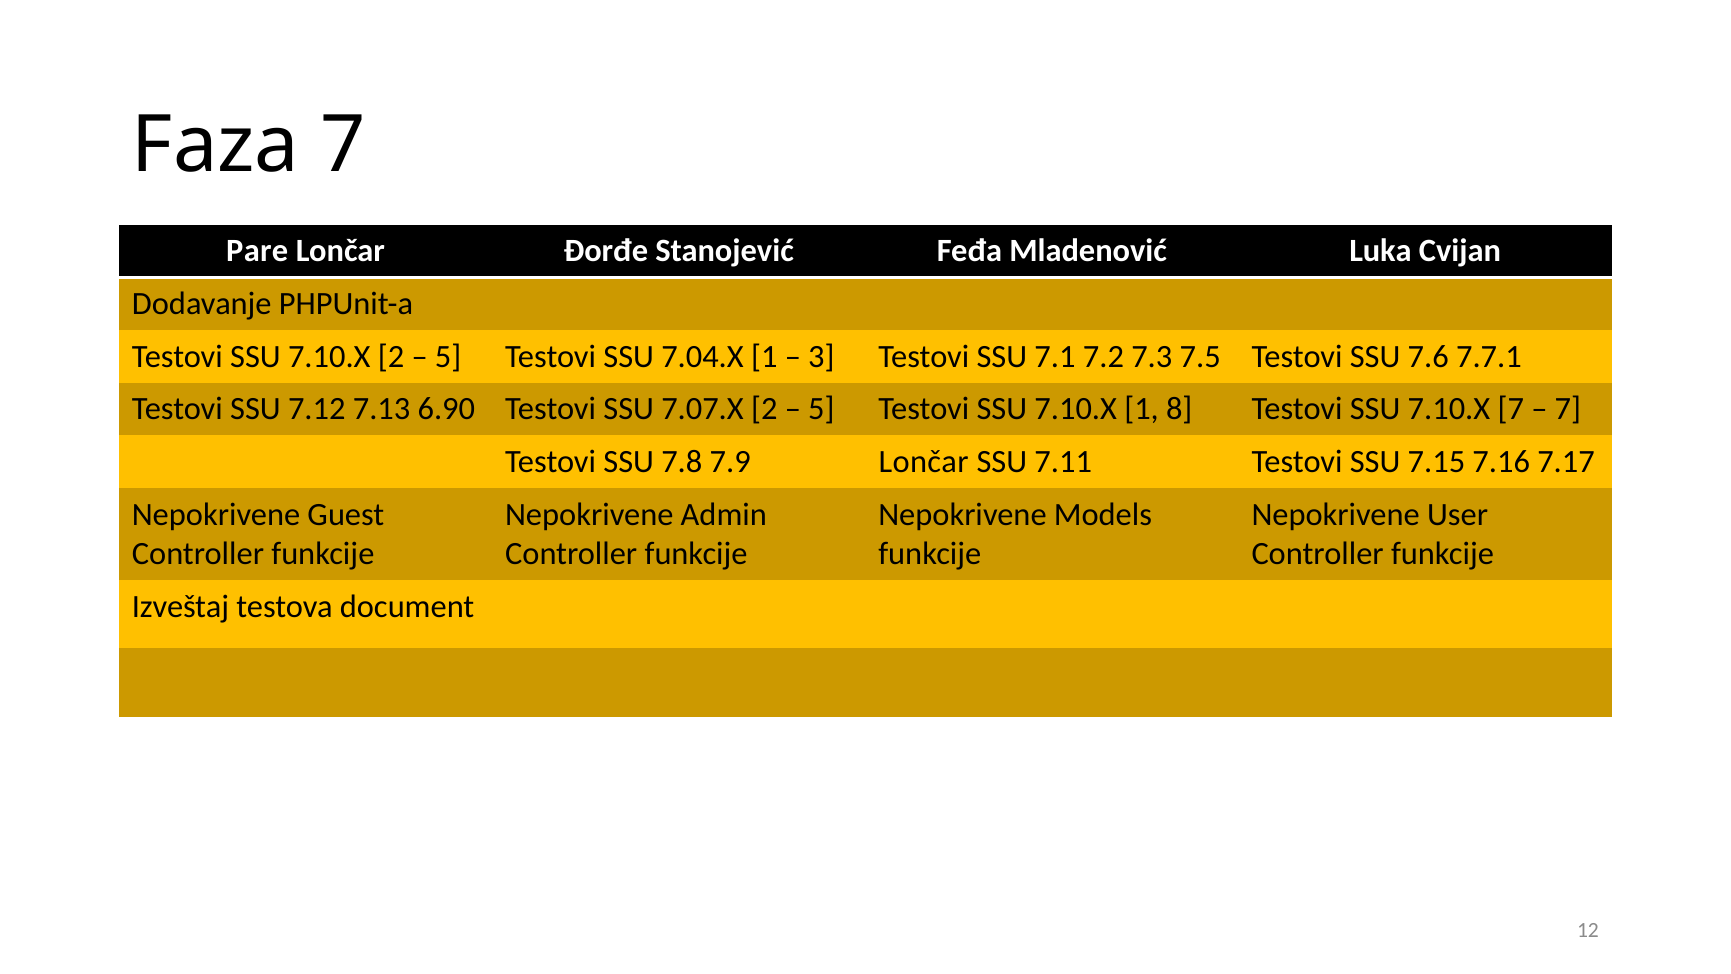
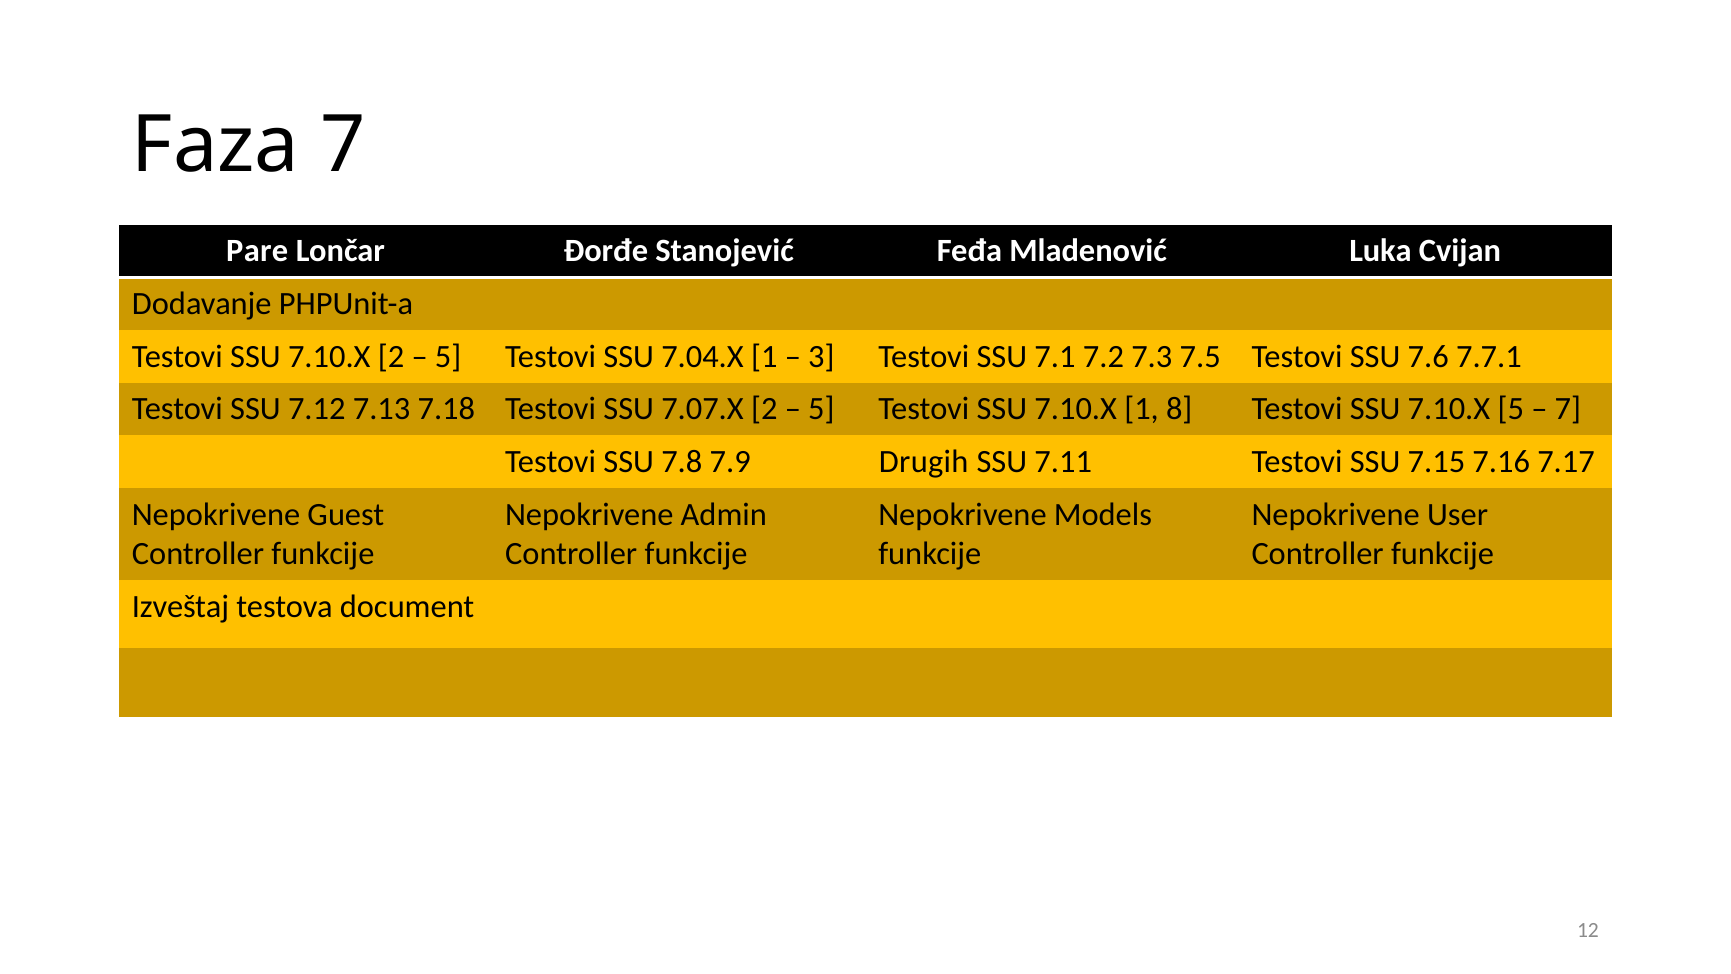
6.90: 6.90 -> 7.18 (446, 409)
7.10.X 7: 7 -> 5 (1511, 409)
7.9 Lončar: Lončar -> Drugih (924, 462)
